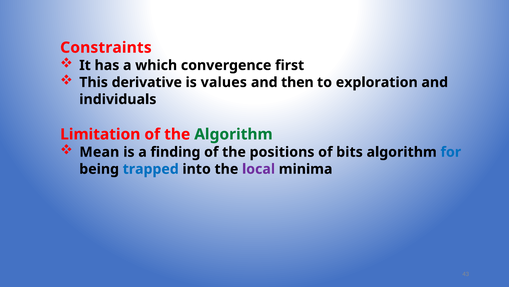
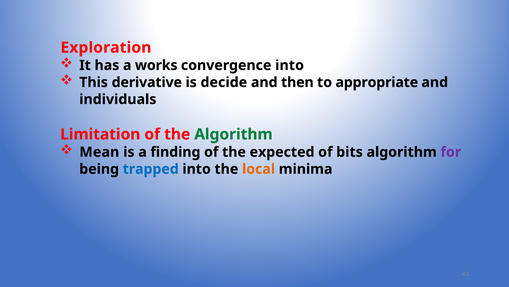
Constraints: Constraints -> Exploration (106, 47)
which: which -> works (156, 65)
convergence first: first -> into (290, 65)
values: values -> decide (224, 82)
exploration: exploration -> appropriate (377, 82)
positions: positions -> expected (282, 152)
for colour: blue -> purple (451, 152)
local colour: purple -> orange (259, 169)
